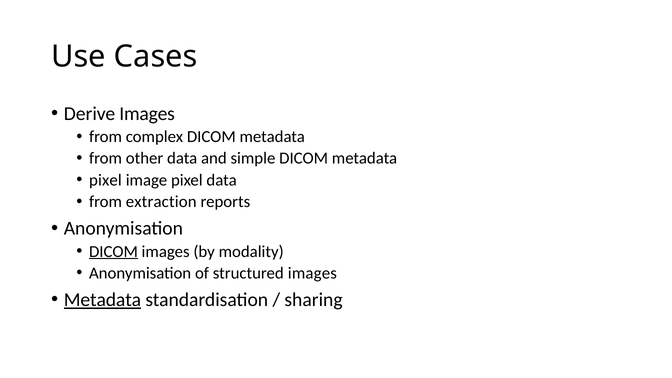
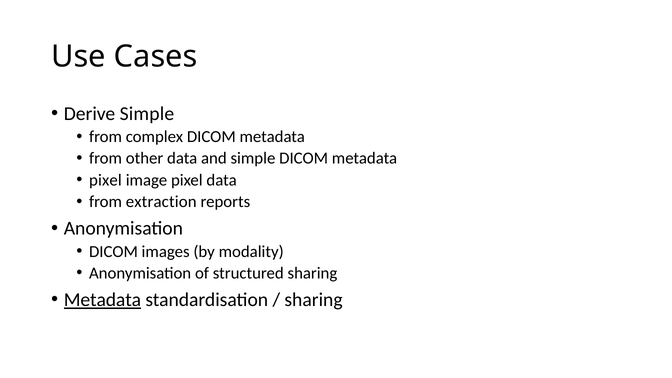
Derive Images: Images -> Simple (147, 114)
DICOM underline: present -> none (113, 251)
structured images: images -> sharing (312, 273)
